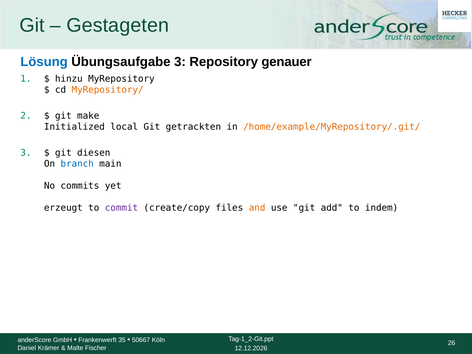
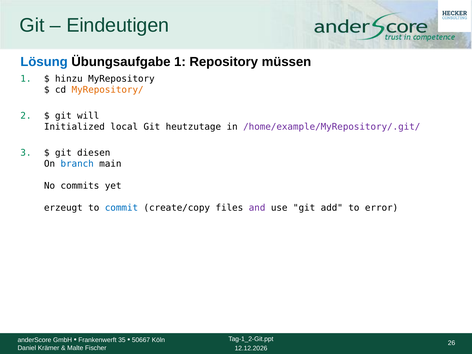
Gestageten: Gestageten -> Eindeutigen (118, 25)
Übungsaufgabe 3: 3 -> 1 (180, 62)
genauer: genauer -> müssen (286, 62)
make: make -> will (88, 116)
getrackten: getrackten -> heutzutage (193, 127)
/home/example/MyRepository/.git/ colour: orange -> purple (332, 127)
commit colour: purple -> blue (121, 208)
and colour: orange -> purple (257, 208)
indem: indem -> error (382, 208)
